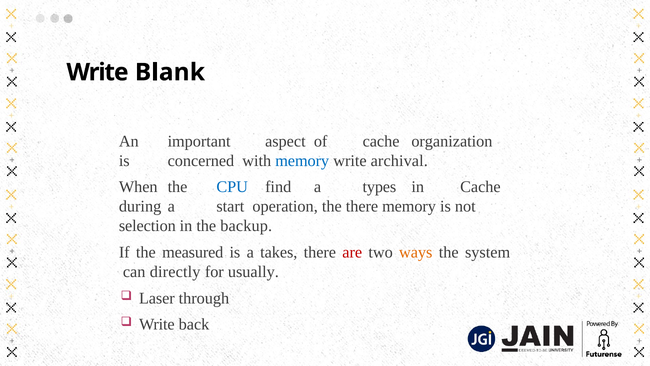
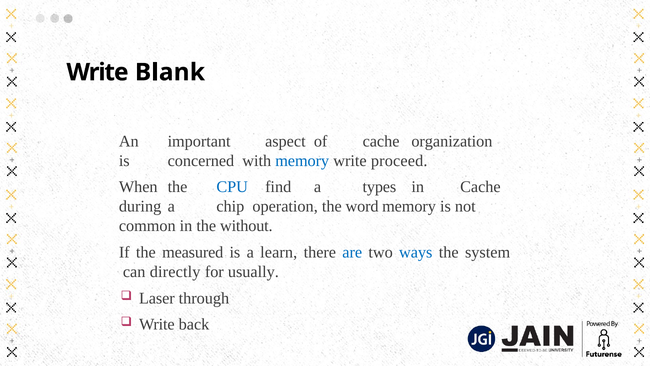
archival: archival -> proceed (399, 161)
start: start -> chip (230, 206)
the there: there -> word (362, 206)
selection: selection -> common (147, 226)
backup: backup -> without (246, 226)
takes: takes -> learn (279, 252)
are colour: red -> blue (352, 252)
ways colour: orange -> blue (416, 252)
